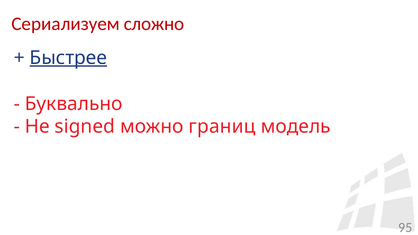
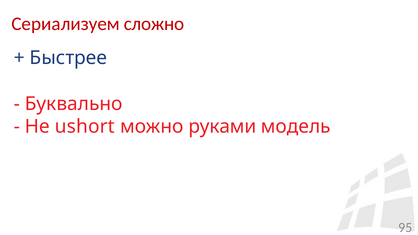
Быстрее underline: present -> none (68, 58)
signed: signed -> ushort (85, 127)
границ: границ -> руками (222, 127)
